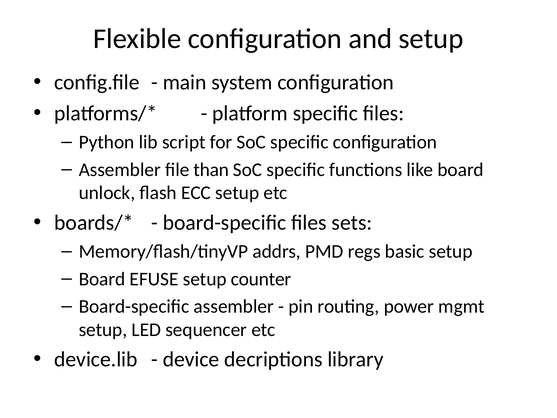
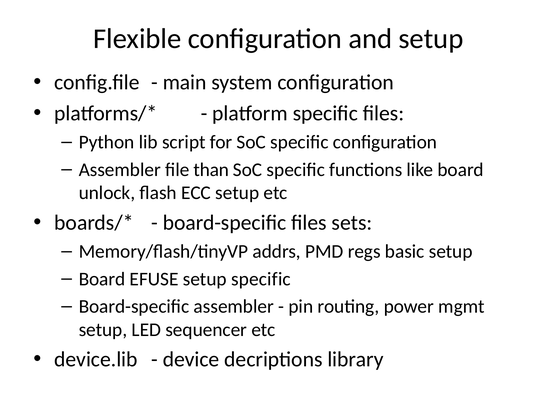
setup counter: counter -> specific (261, 279)
